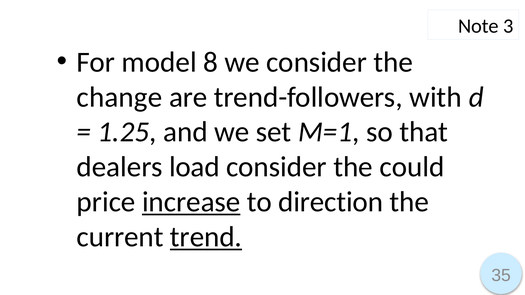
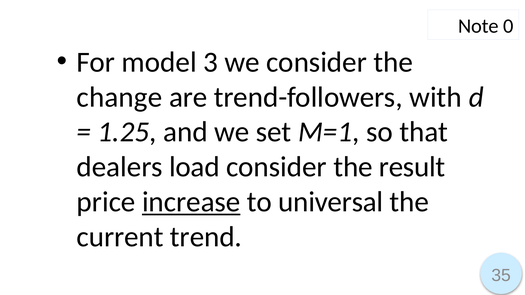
3: 3 -> 0 (508, 26)
8: 8 -> 3 (211, 62)
could: could -> result (412, 167)
direction: direction -> universal (331, 202)
trend underline: present -> none (206, 237)
